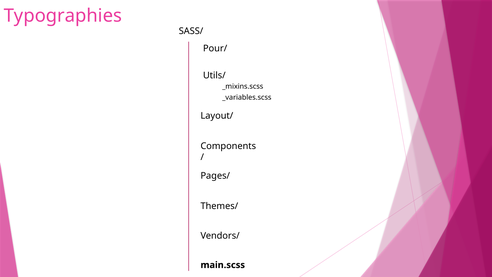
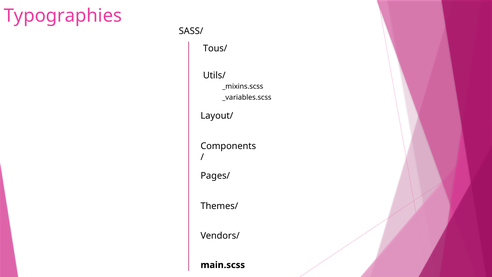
Pour/: Pour/ -> Tous/ (215, 48)
